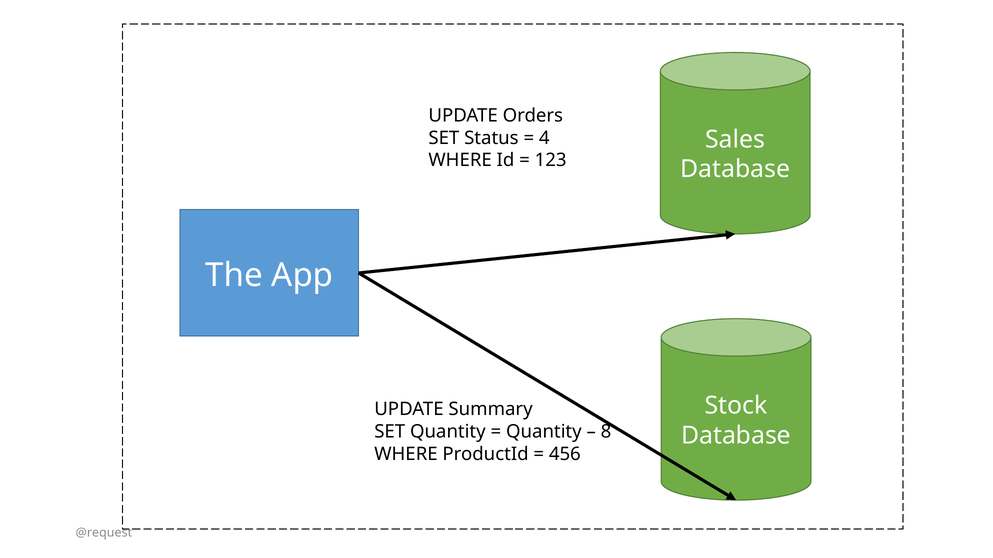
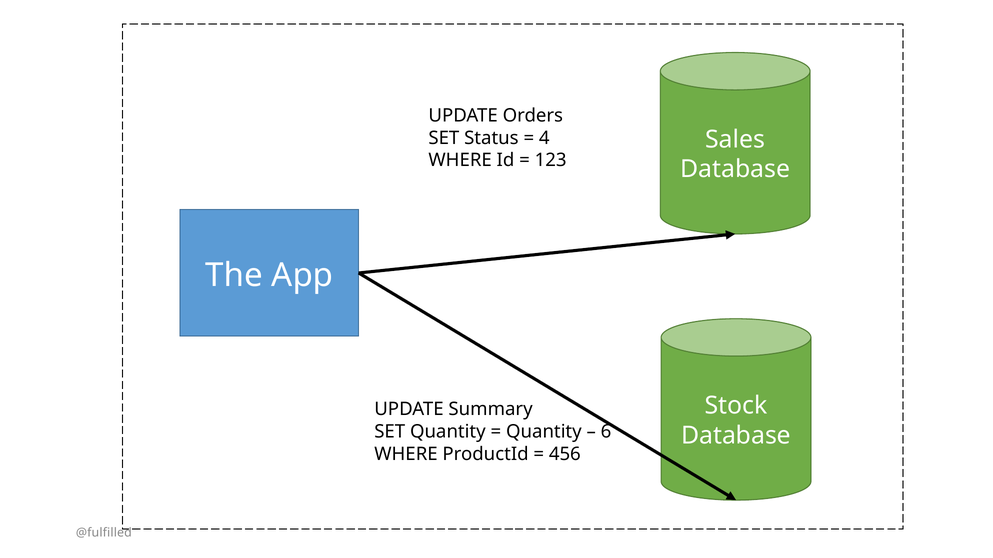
8: 8 -> 6 (606, 432)
@request: @request -> @fulfilled (104, 533)
